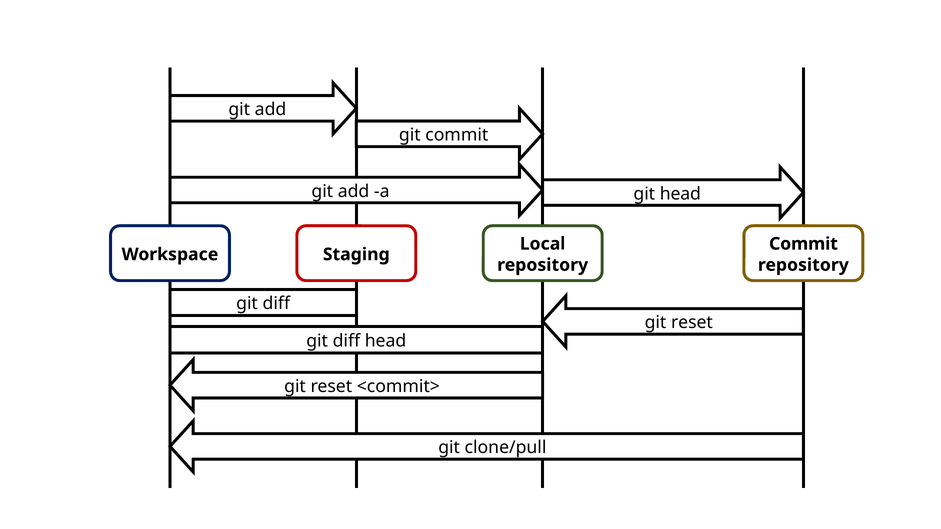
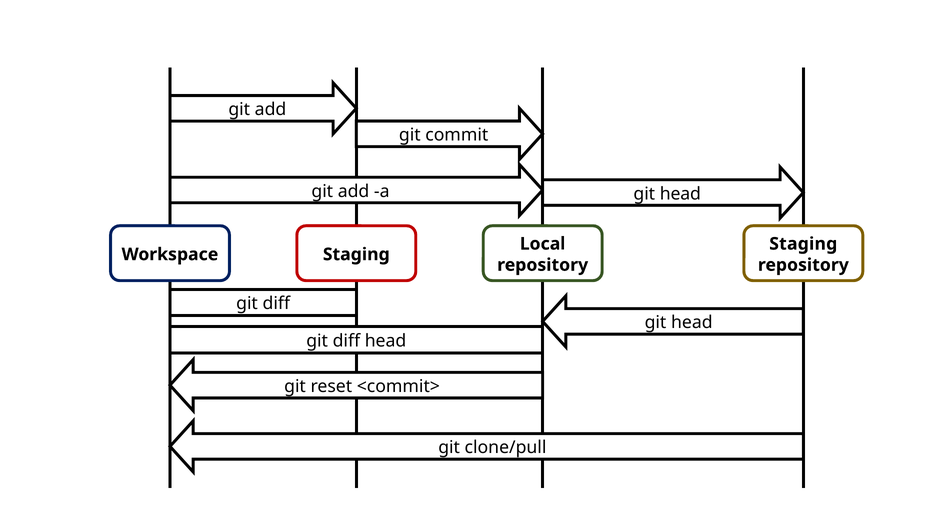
Commit: Commit -> Staging (803, 244)
reset: reset -> head (692, 323)
